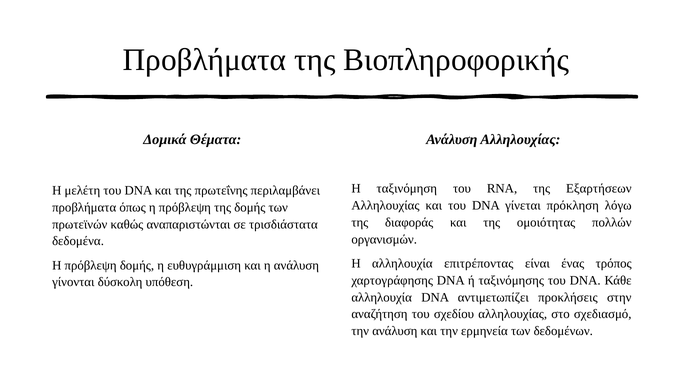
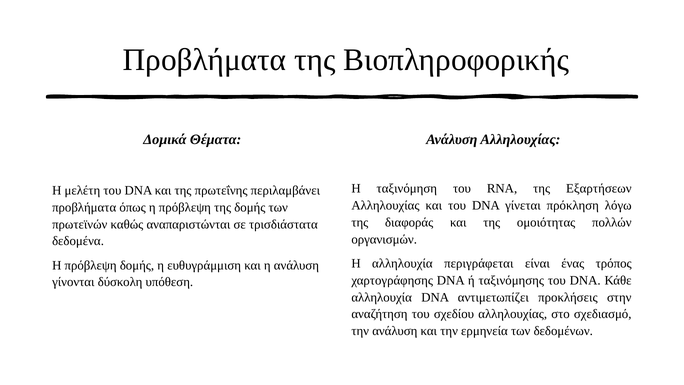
επιτρέποντας: επιτρέποντας -> περιγράφεται (479, 263)
